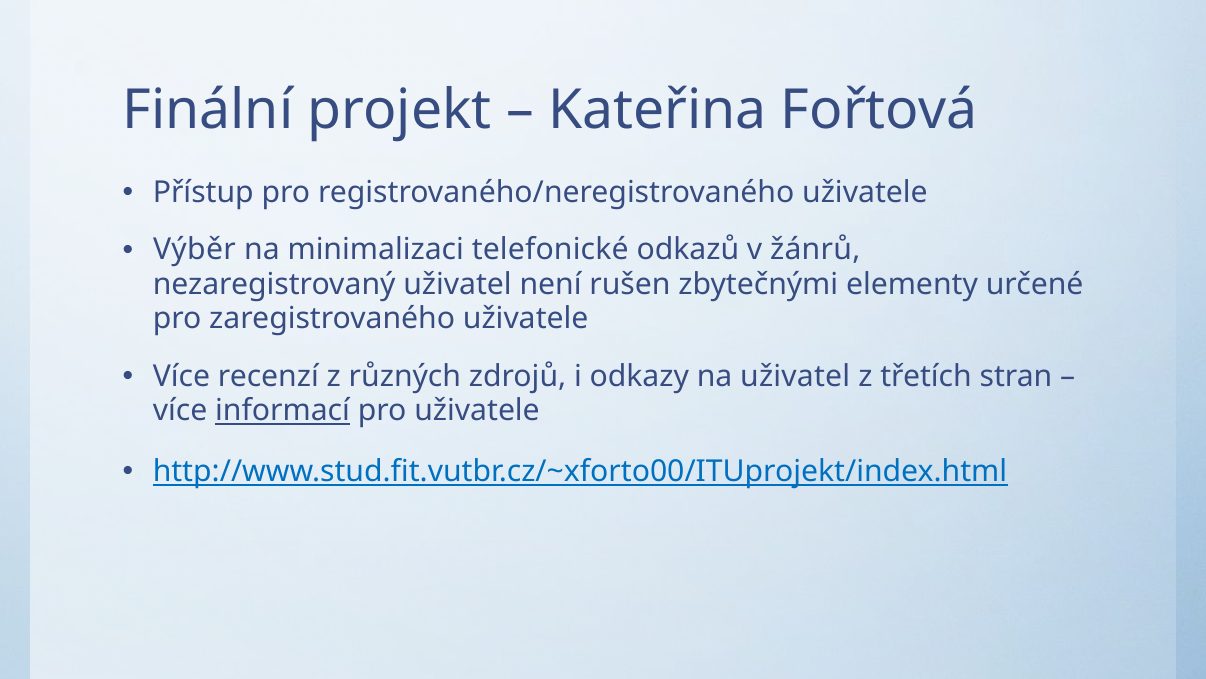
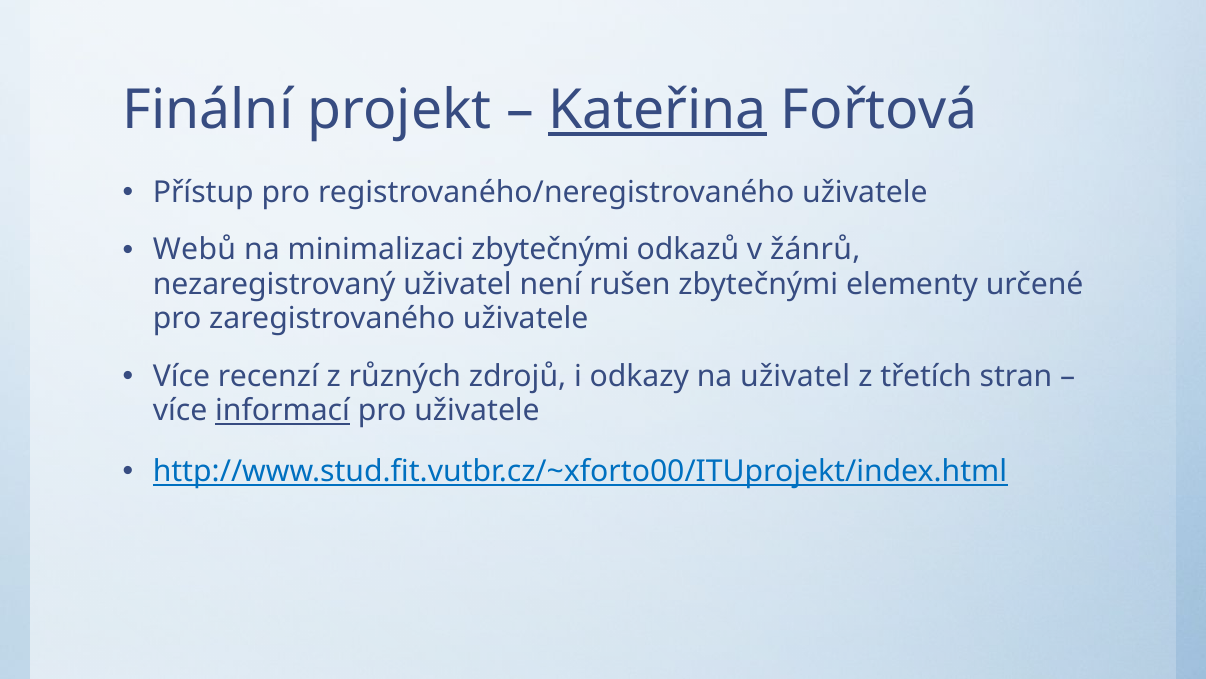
Kateřina underline: none -> present (657, 110)
Výběr: Výběr -> Webů (194, 250)
minimalizaci telefonické: telefonické -> zbytečnými (550, 250)
